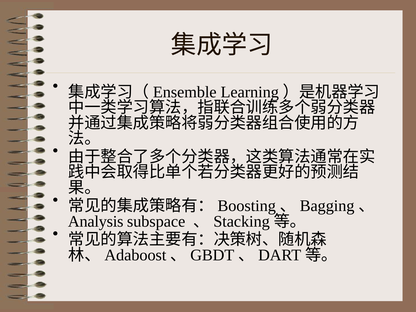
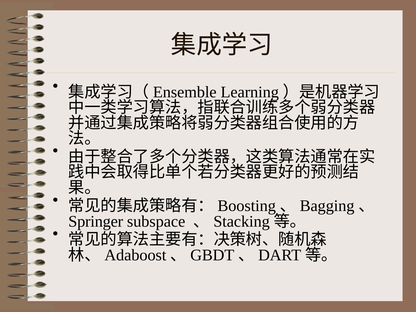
Analysis: Analysis -> Springer (96, 222)
